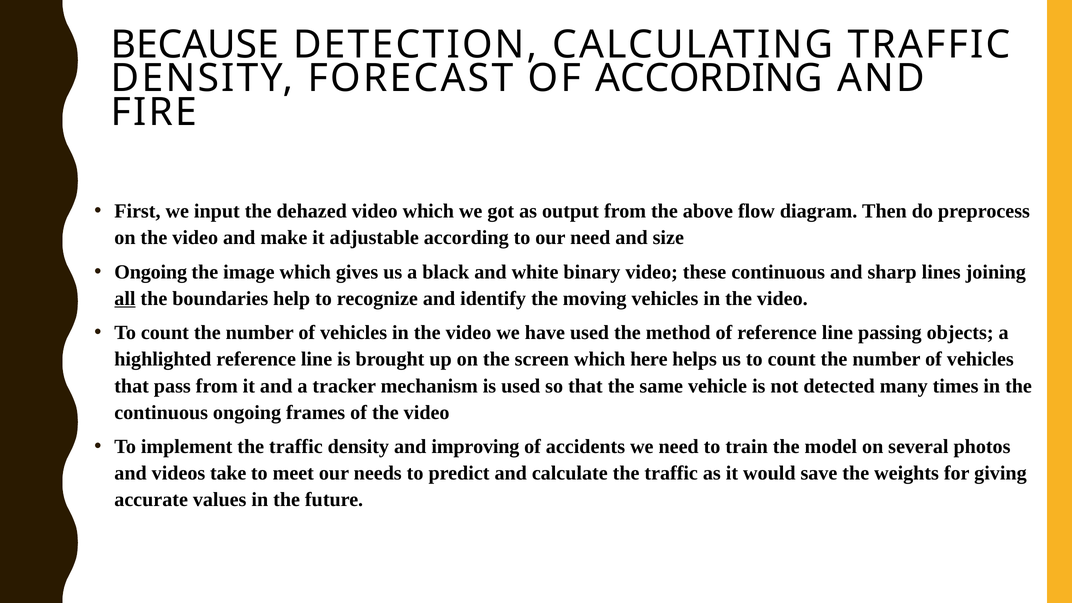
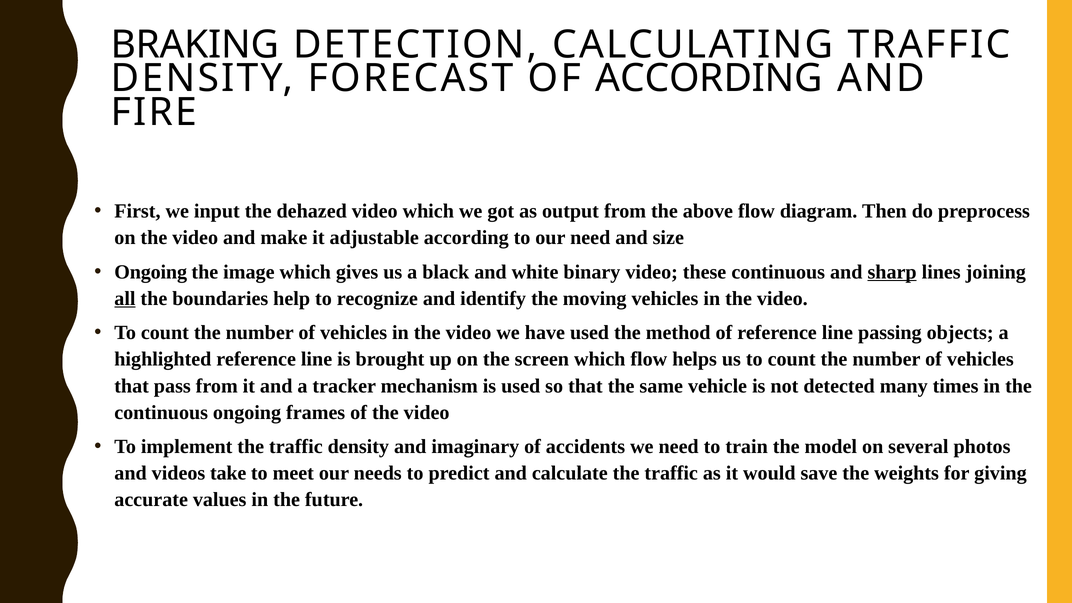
BECAUSE: BECAUSE -> BRAKING (195, 45)
sharp underline: none -> present (892, 272)
which here: here -> flow (649, 359)
improving: improving -> imaginary (475, 447)
